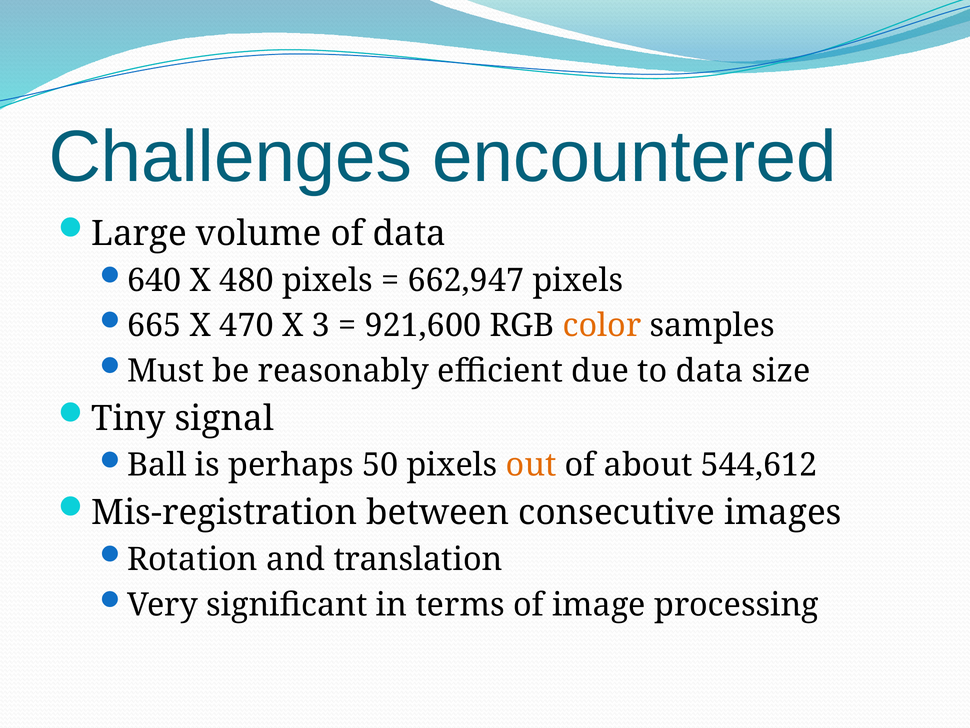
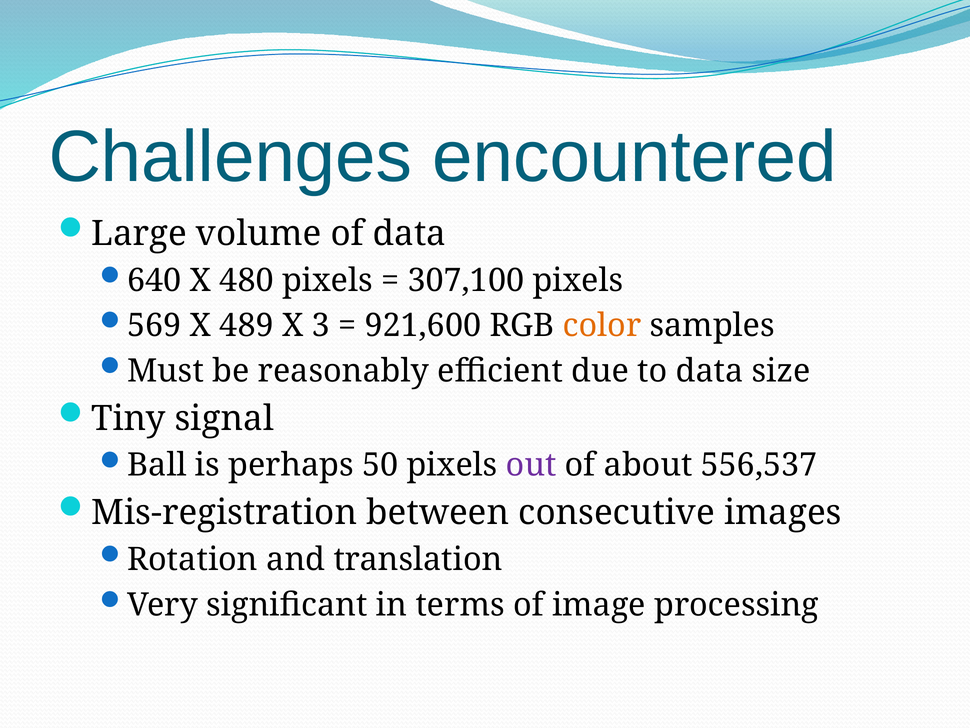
662,947: 662,947 -> 307,100 (466, 280)
665: 665 -> 569 (154, 325)
470: 470 -> 489 (247, 325)
out colour: orange -> purple (531, 465)
544,612: 544,612 -> 556,537 (759, 465)
